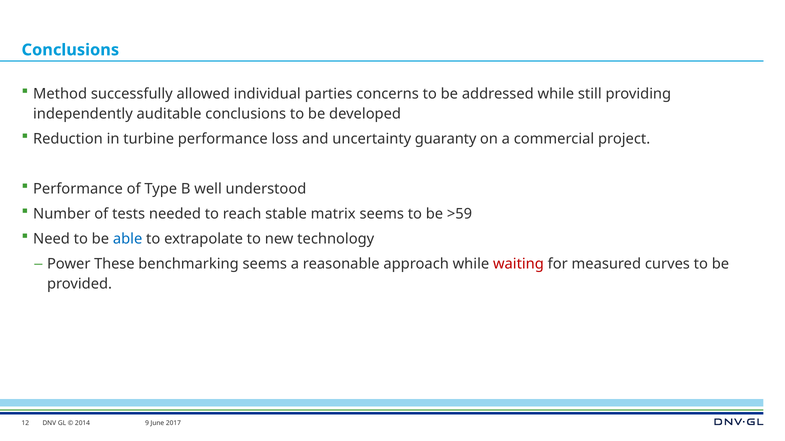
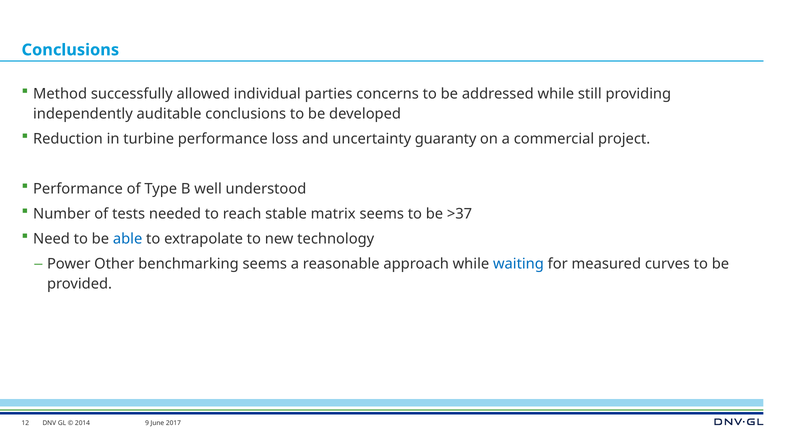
>59: >59 -> >37 (460, 214)
These: These -> Other (114, 264)
waiting colour: red -> blue (518, 264)
